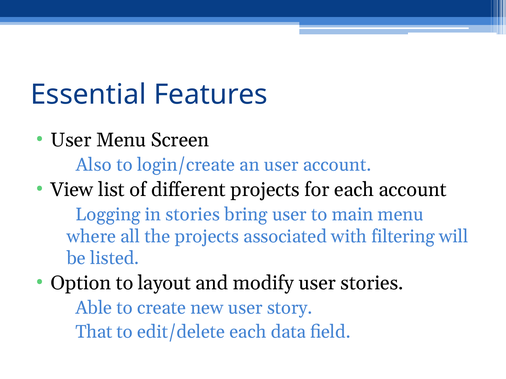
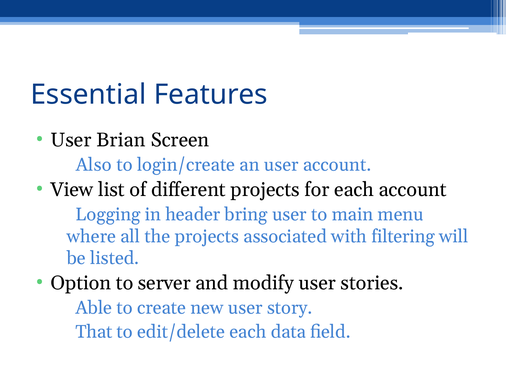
User Menu: Menu -> Brian (121, 140)
in stories: stories -> header (193, 215)
layout: layout -> server (164, 284)
